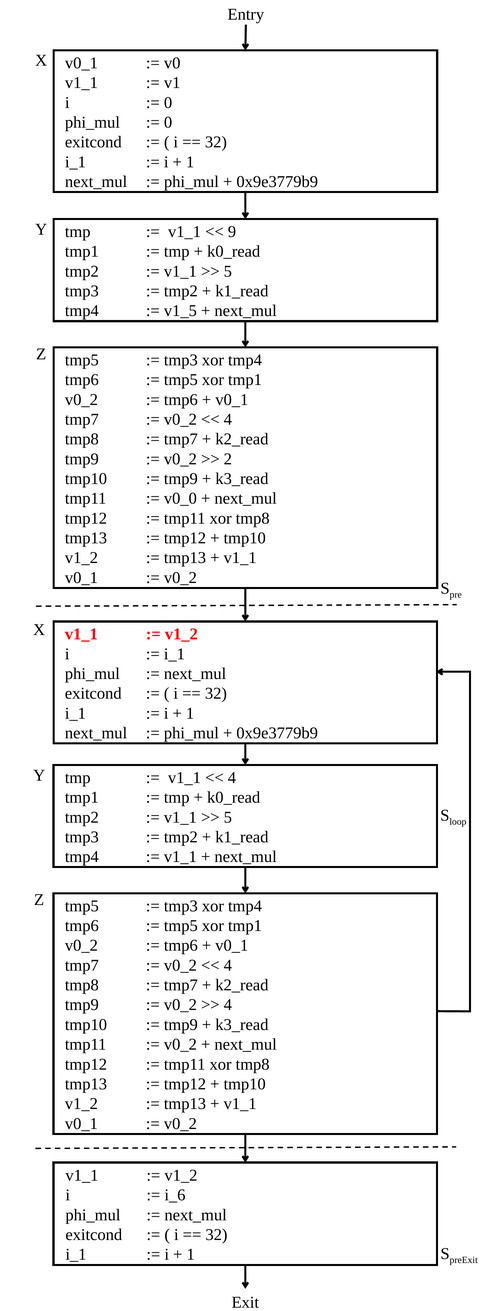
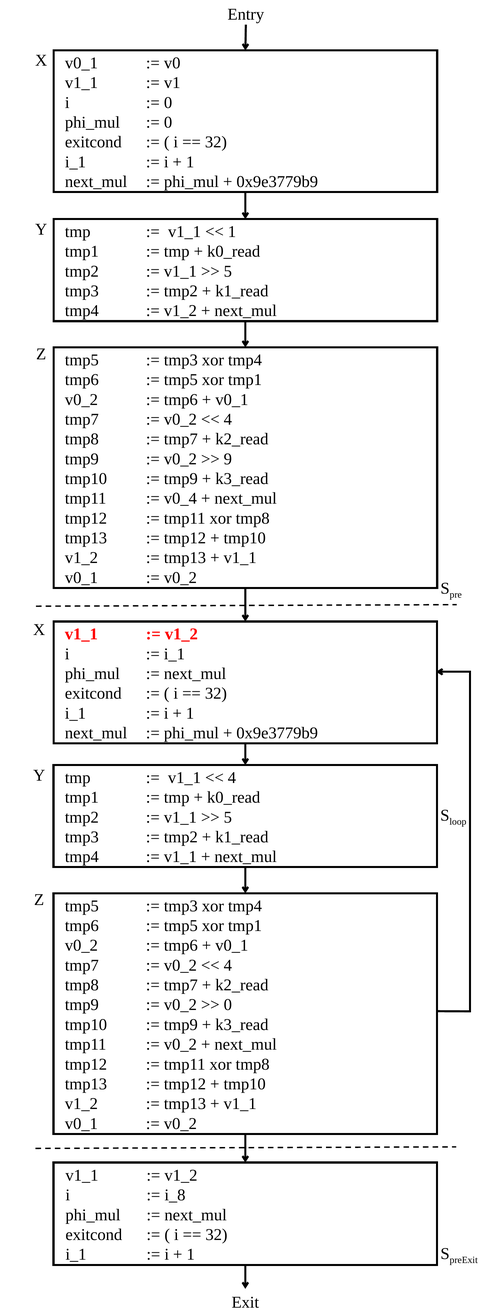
9: 9 -> 1 (232, 232)
v1_5: v1_5 -> v1_2 (180, 311)
2: 2 -> 9 (228, 459)
v0_0: v0_0 -> v0_4 (180, 499)
4: 4 -> 0 (228, 1005)
i_6: i_6 -> i_8 (175, 1196)
